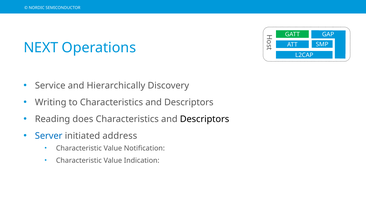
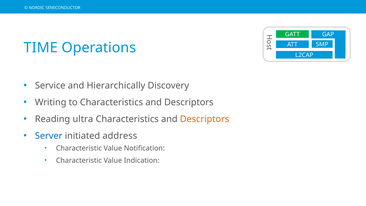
NEXT: NEXT -> TIME (41, 48)
does: does -> ultra (83, 119)
Descriptors colour: black -> orange (205, 119)
